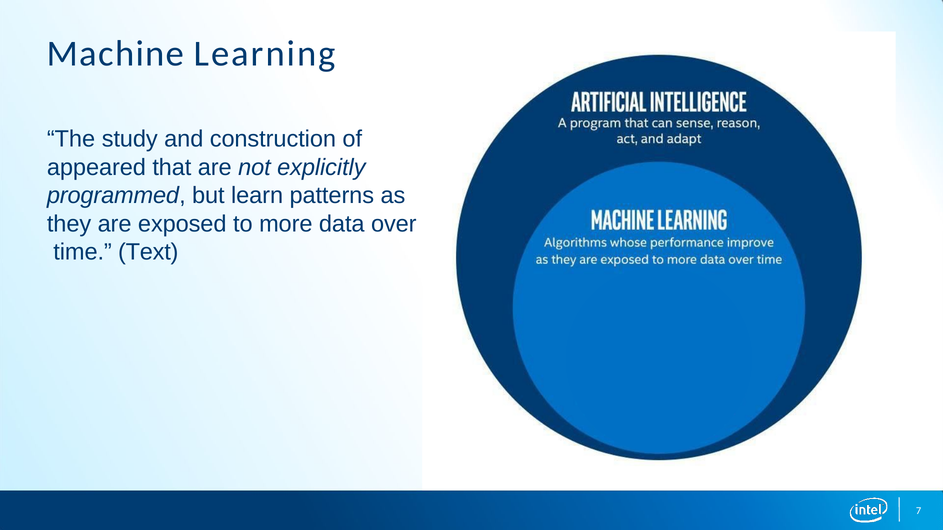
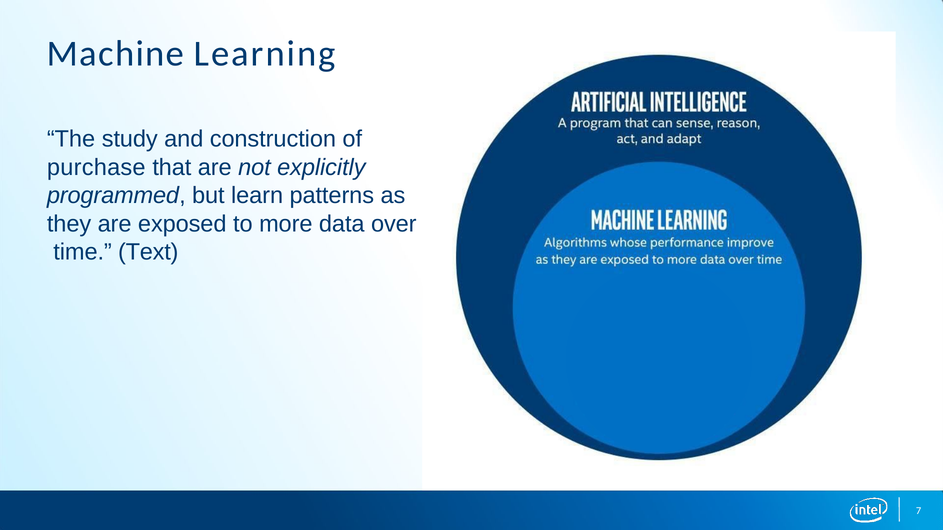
appeared: appeared -> purchase (96, 168)
